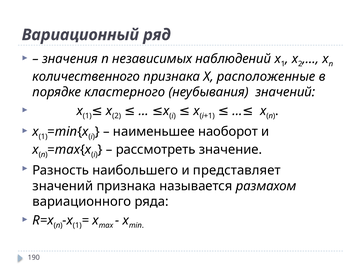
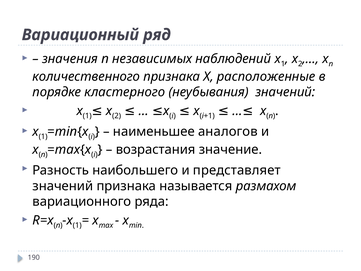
наоборот: наоборот -> аналогов (228, 132)
рассмотреть: рассмотреть -> возрастания (156, 149)
